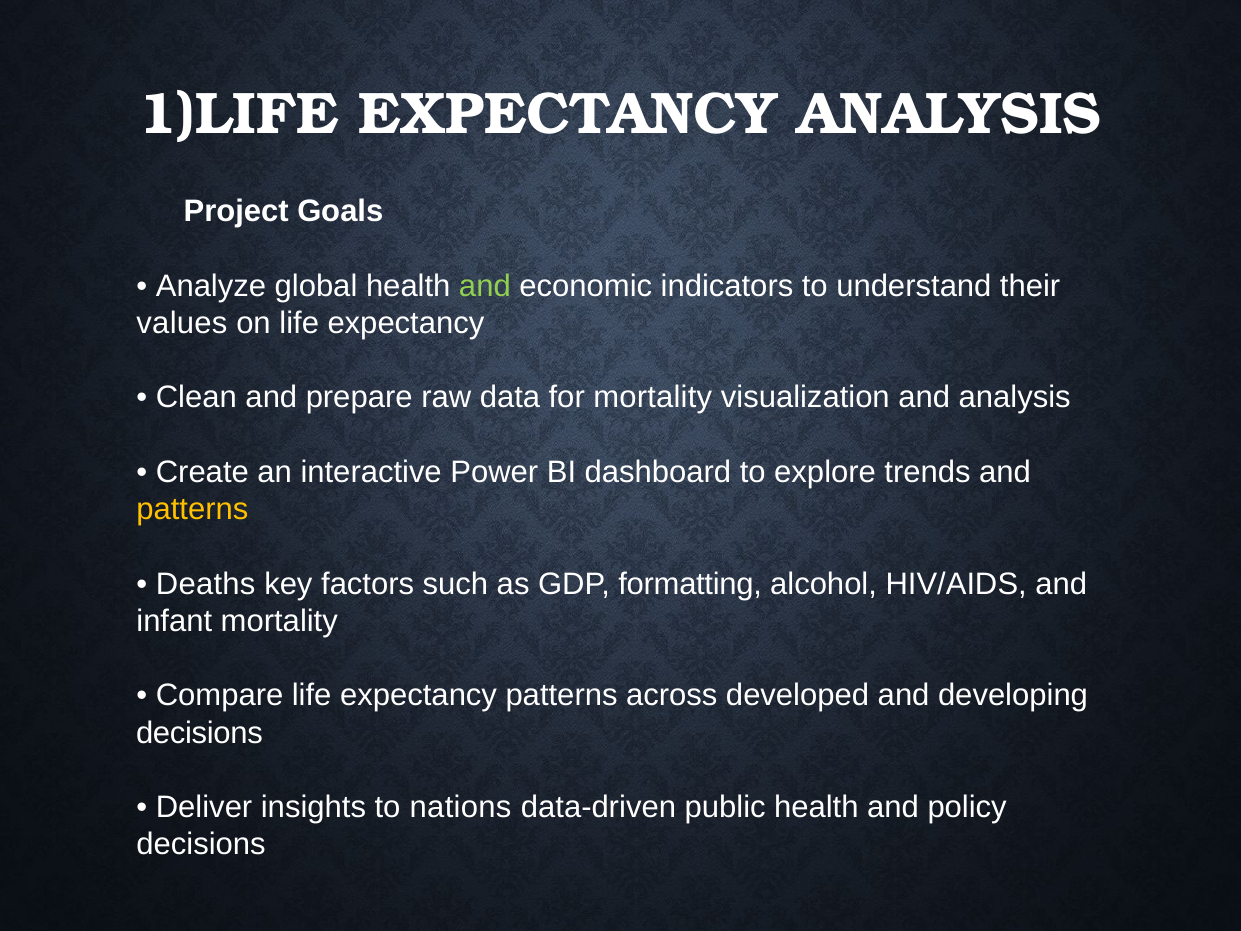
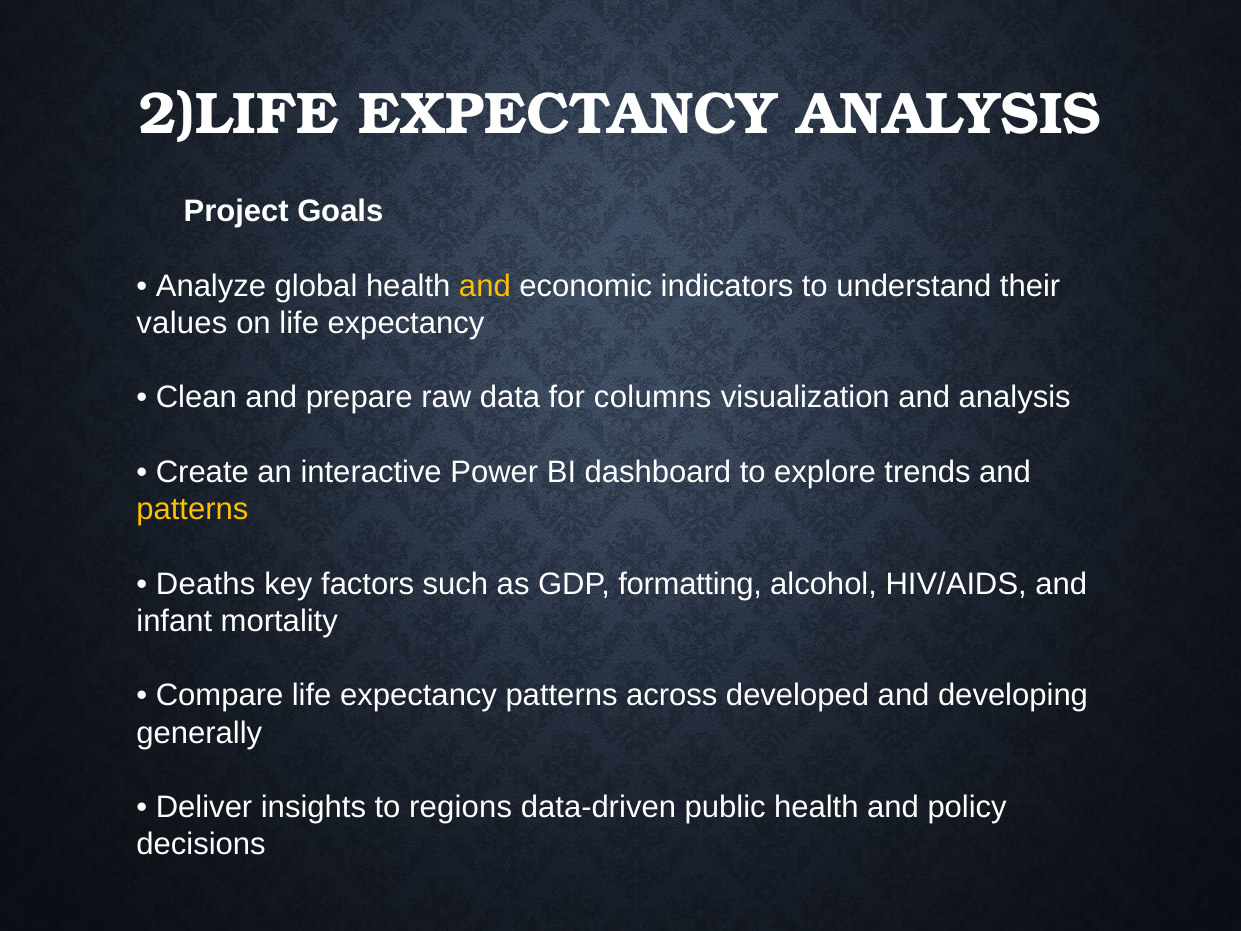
1)LIFE: 1)LIFE -> 2)LIFE (238, 114)
and colour: light green -> yellow (485, 286)
for mortality: mortality -> columns (653, 398)
decisions: decisions -> generally (199, 733)
nations: nations -> regions (461, 807)
